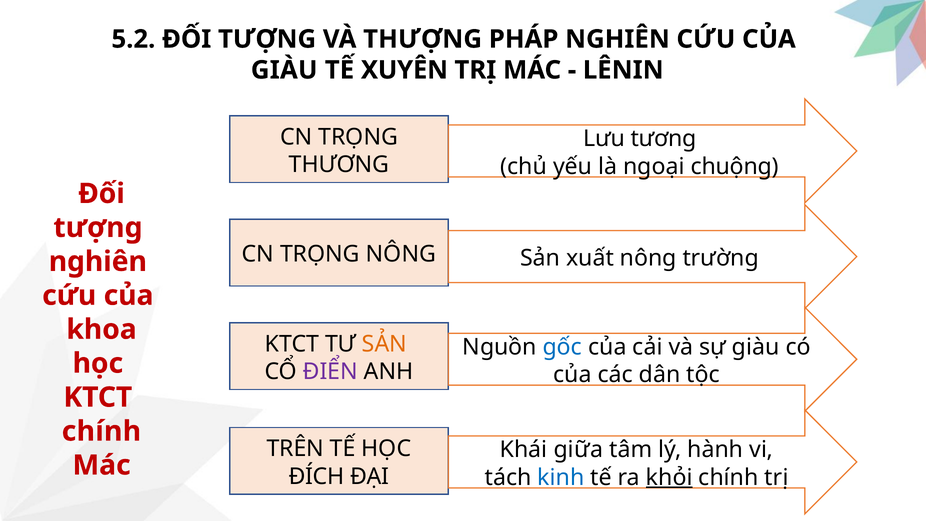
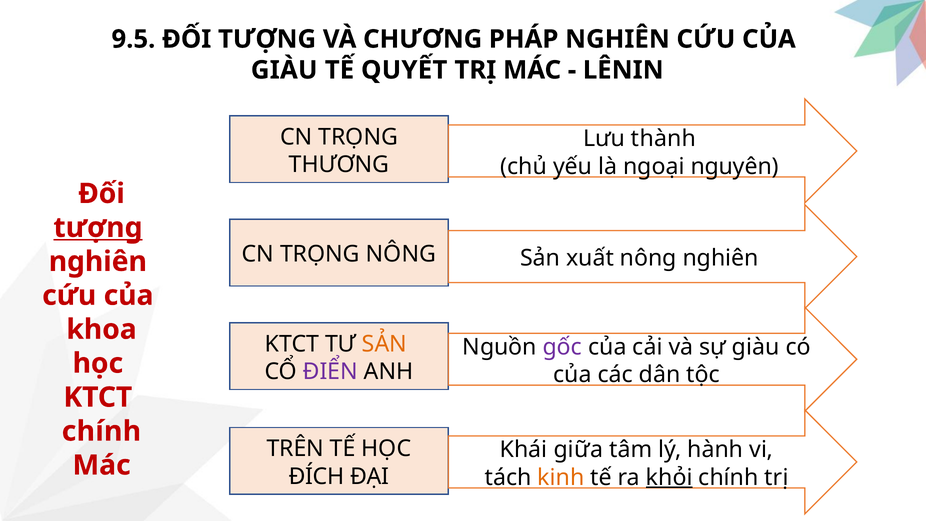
5.2: 5.2 -> 9.5 (133, 39)
THƯỢNG: THƯỢNG -> CHƯƠNG (423, 39)
XUYÊN: XUYÊN -> QUYẾT (404, 70)
tương: tương -> thành (663, 139)
chuộng: chuộng -> nguyên (735, 166)
tượng underline: none -> present (98, 228)
nông trường: trường -> nghiên (721, 258)
gốc colour: blue -> purple (562, 347)
kinh colour: blue -> orange (561, 477)
